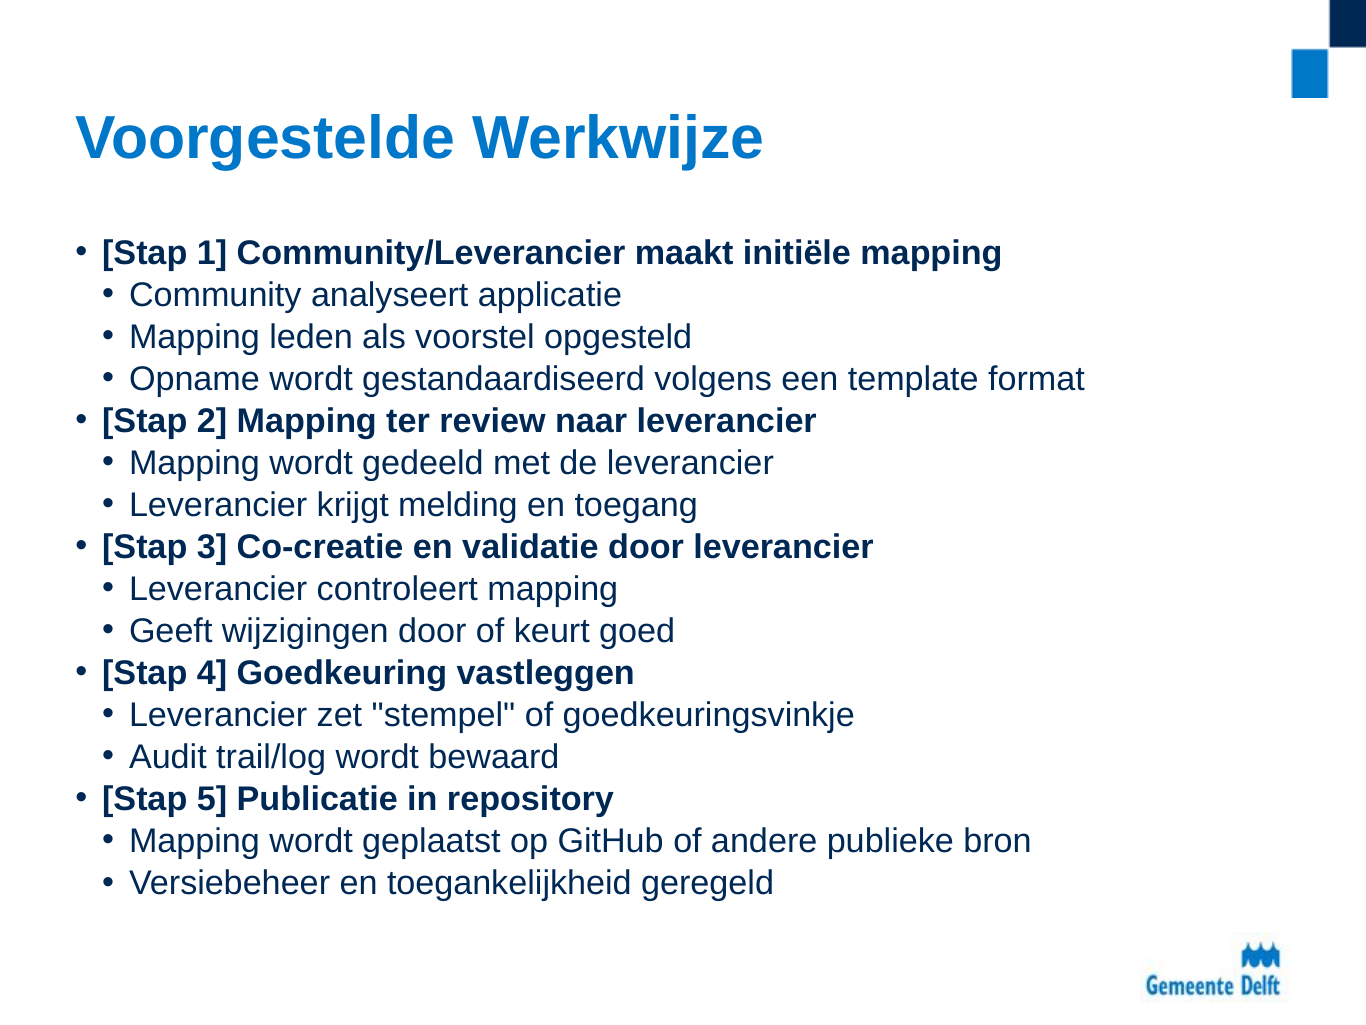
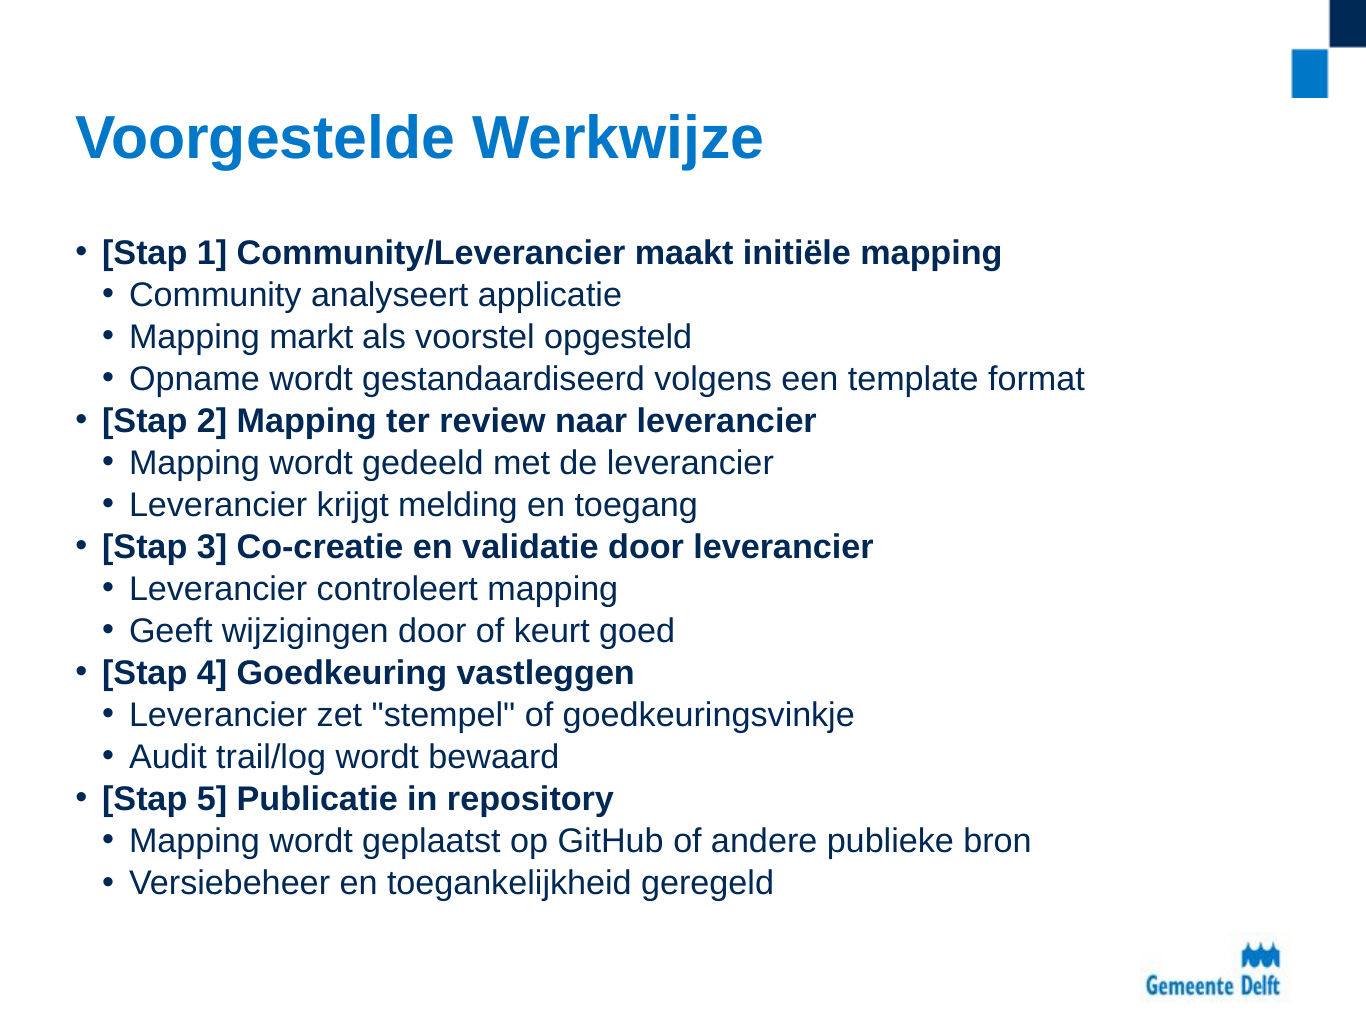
leden: leden -> markt (311, 337)
